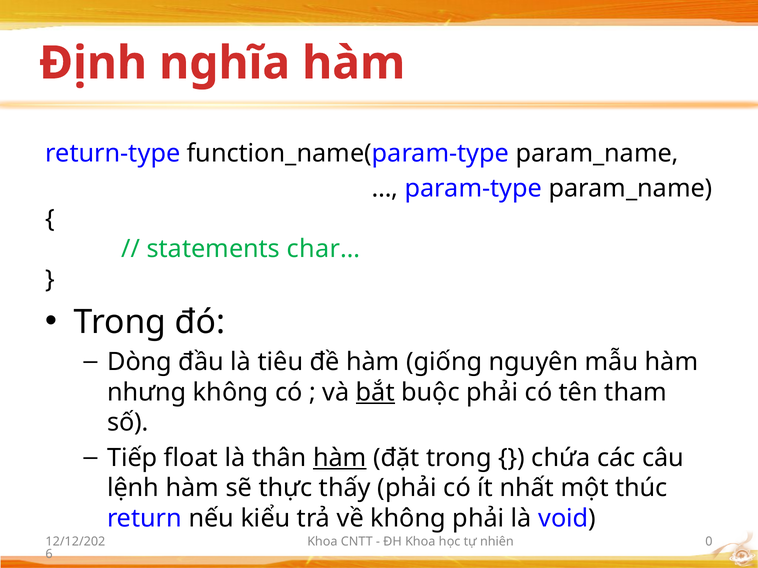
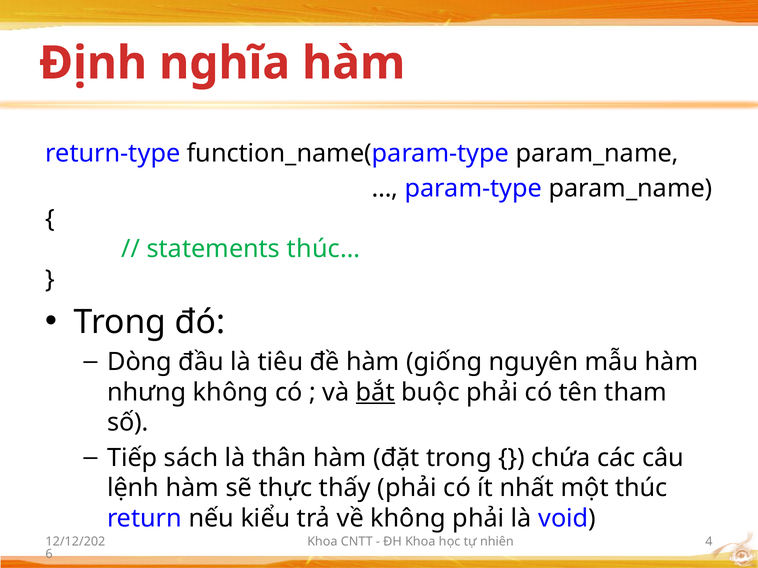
char…: char… -> thúc… (324, 249)
float: float -> sách (191, 458)
hàm underline: present -> none (340, 458)
0: 0 -> 4 (709, 542)
